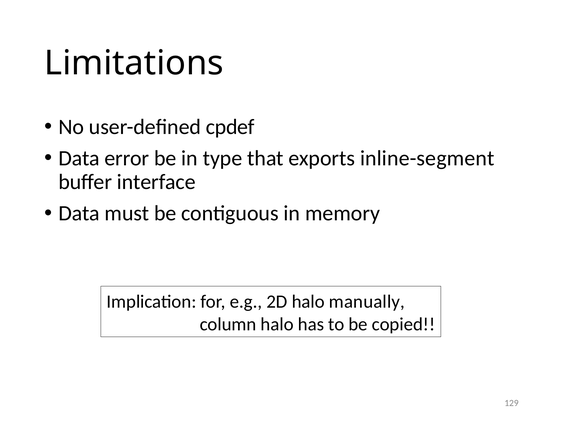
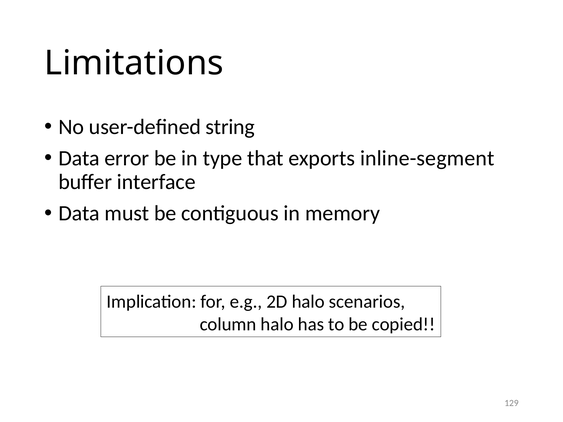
cpdef: cpdef -> string (230, 127)
manually: manually -> scenarios (367, 302)
